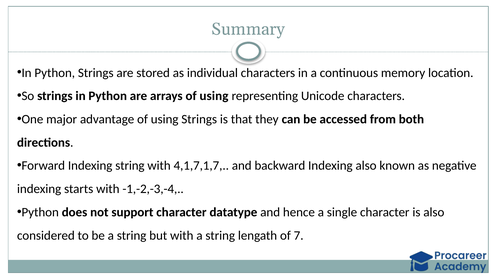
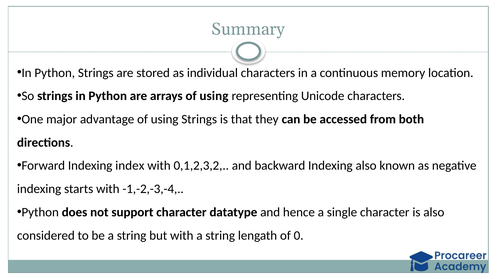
Indexing string: string -> index (130, 166)
4,1,7,1,7: 4,1,7,1,7 -> 0,1,2,3,2 (201, 166)
7: 7 -> 0 (299, 236)
